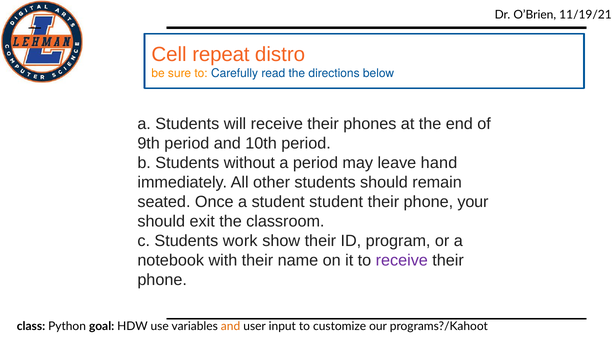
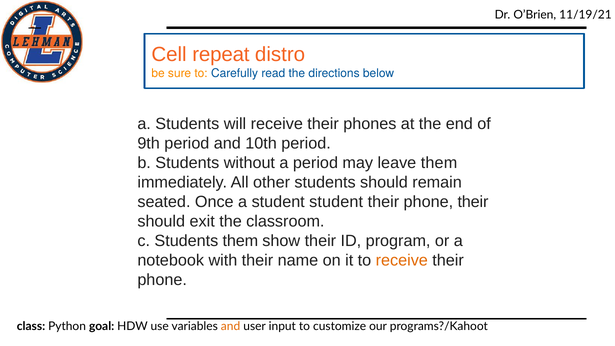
leave hand: hand -> them (439, 163)
phone your: your -> their (473, 202)
Students work: work -> them (240, 241)
receive colour: purple -> orange (402, 260)
